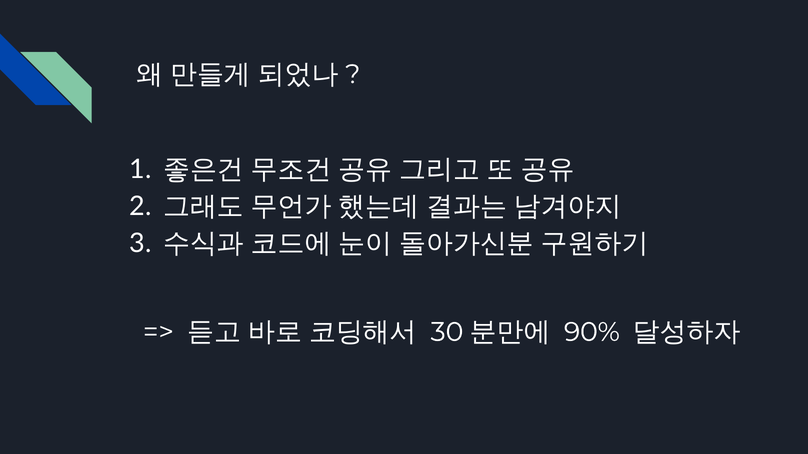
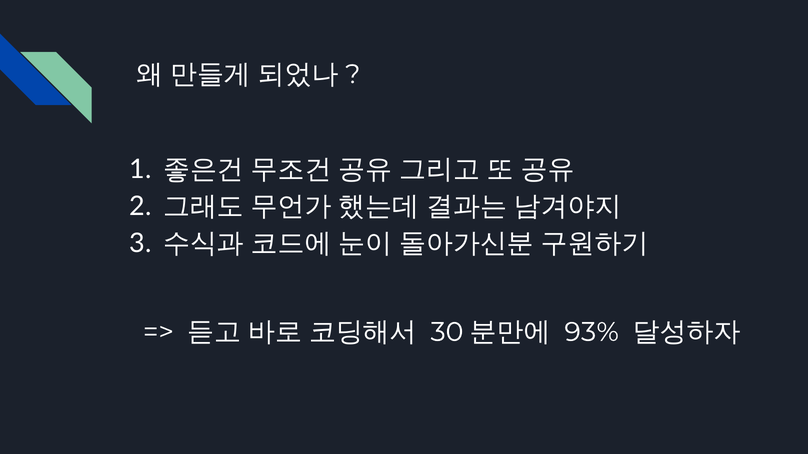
90%: 90% -> 93% (592, 332)
